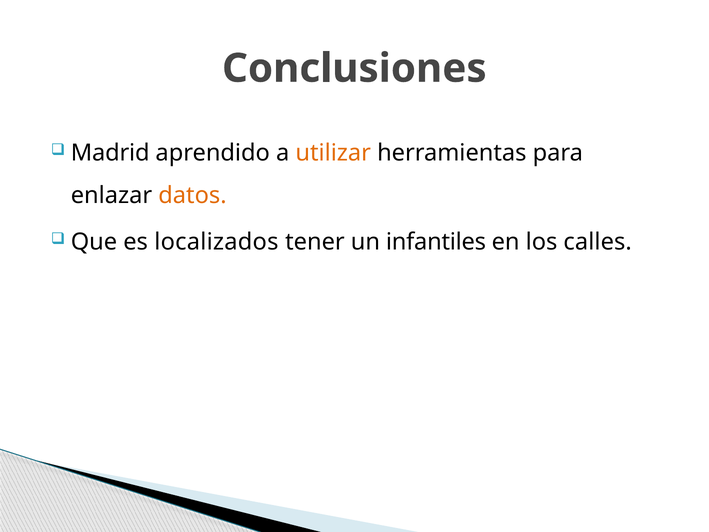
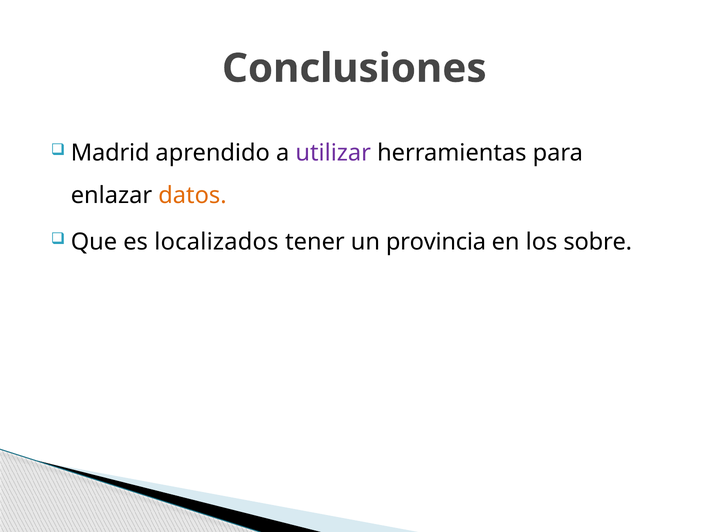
utilizar colour: orange -> purple (333, 153)
infantiles: infantiles -> provincia (436, 242)
calles: calles -> sobre (598, 242)
